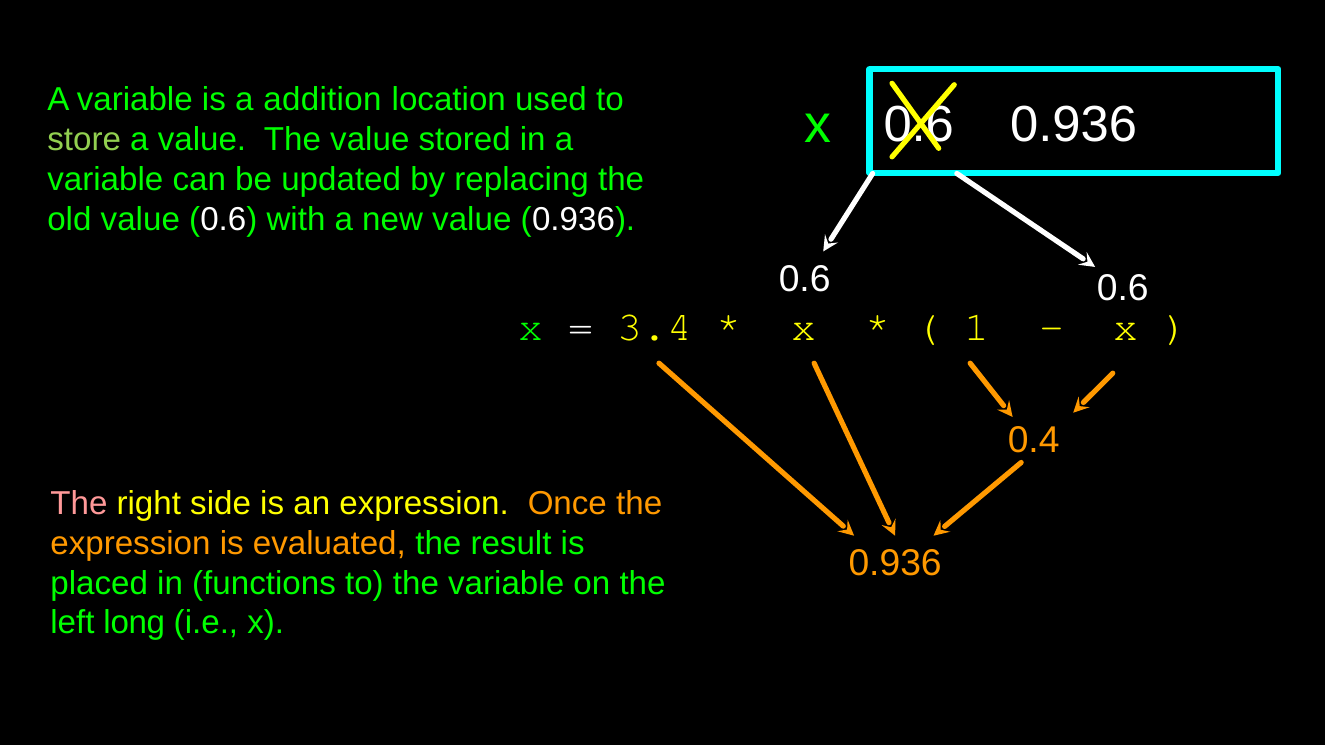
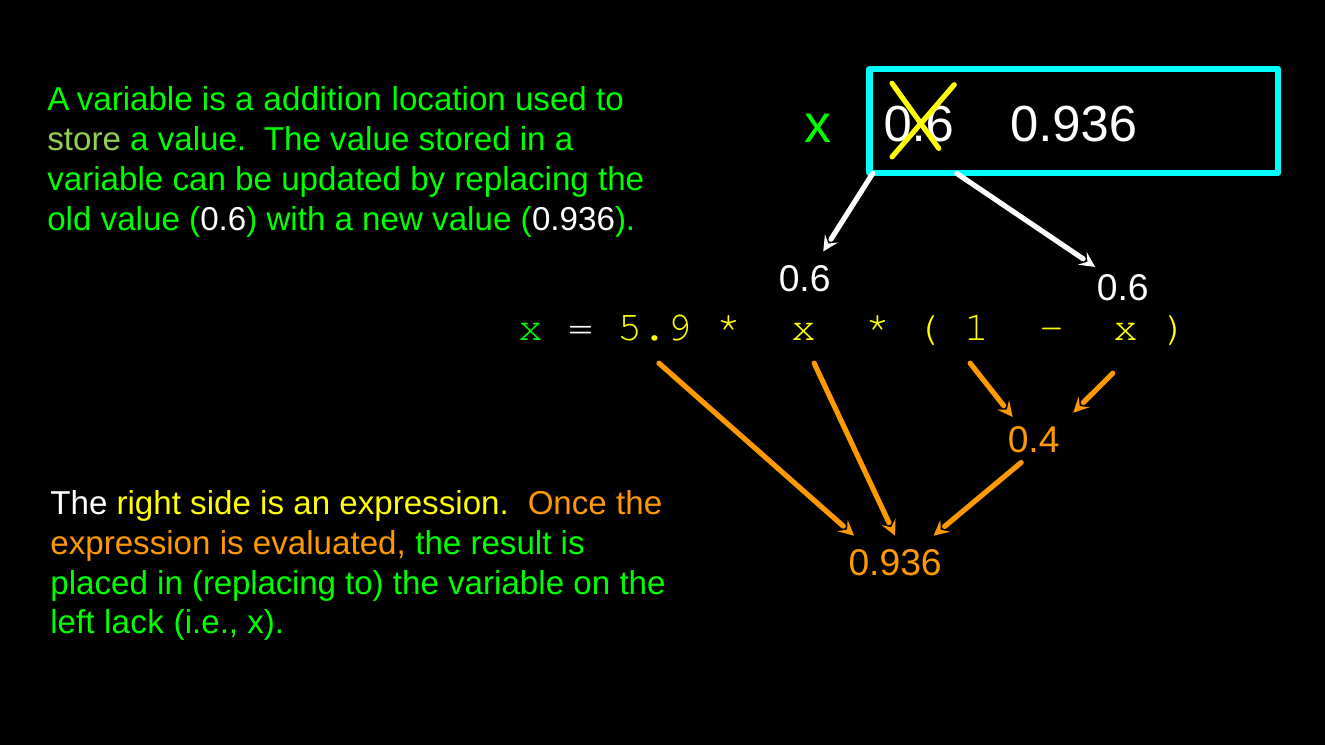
3.4: 3.4 -> 5.9 (655, 327)
The colour: pink -> white (79, 504)
in functions: functions -> replacing (264, 583)
long: long -> lack (134, 623)
